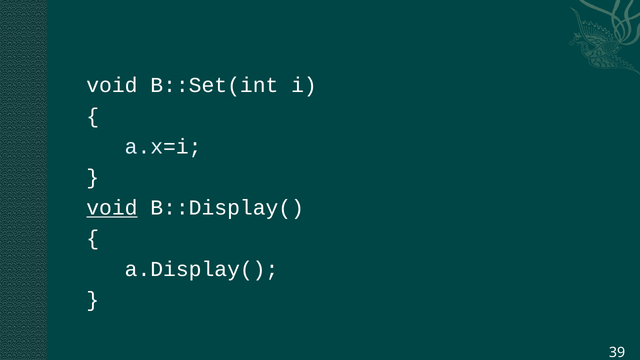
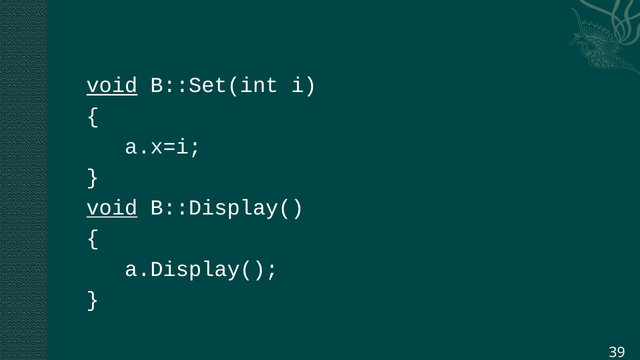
void underline: none -> present (112, 85)
